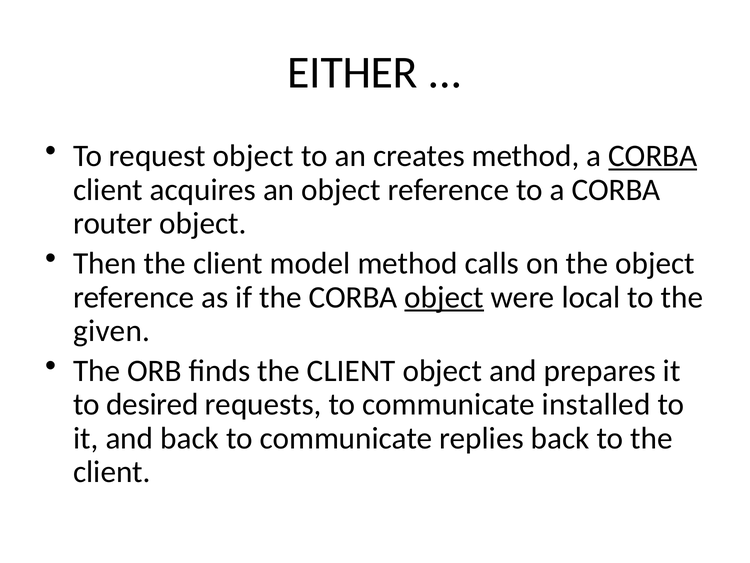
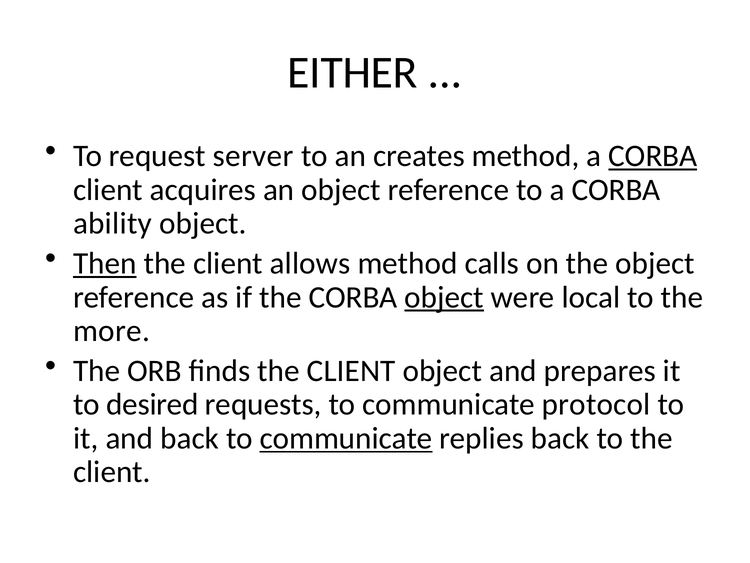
request object: object -> server (253, 156)
router: router -> ability (113, 223)
Then underline: none -> present (105, 263)
model: model -> allows (310, 263)
given: given -> more (112, 331)
installed: installed -> protocol (596, 404)
communicate underline: none -> present (346, 438)
